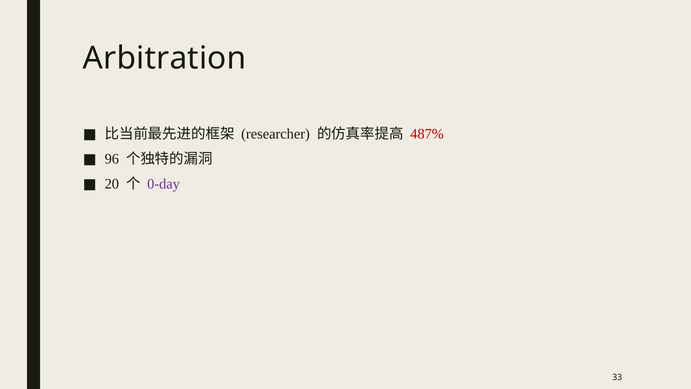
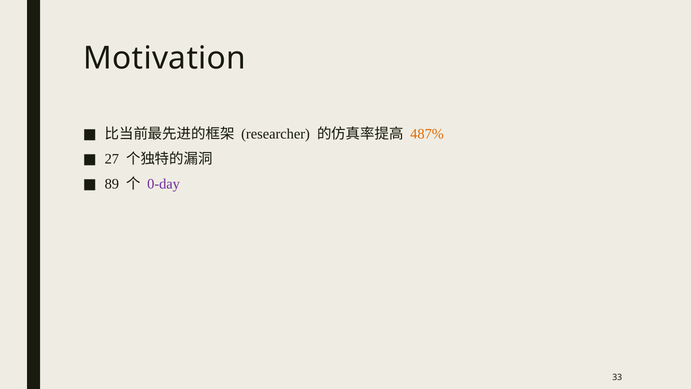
Arbitration: Arbitration -> Motivation (165, 58)
487% colour: red -> orange (427, 134)
96: 96 -> 27 (112, 159)
20: 20 -> 89 (112, 184)
